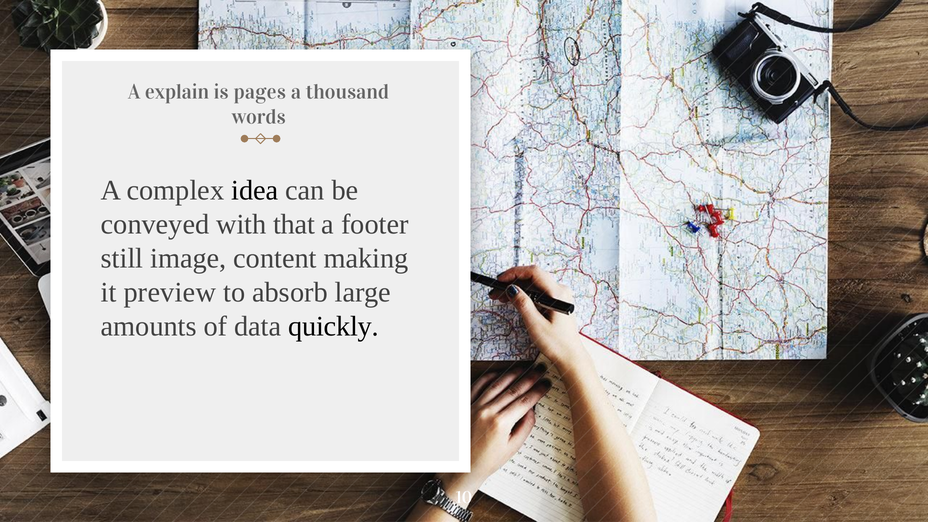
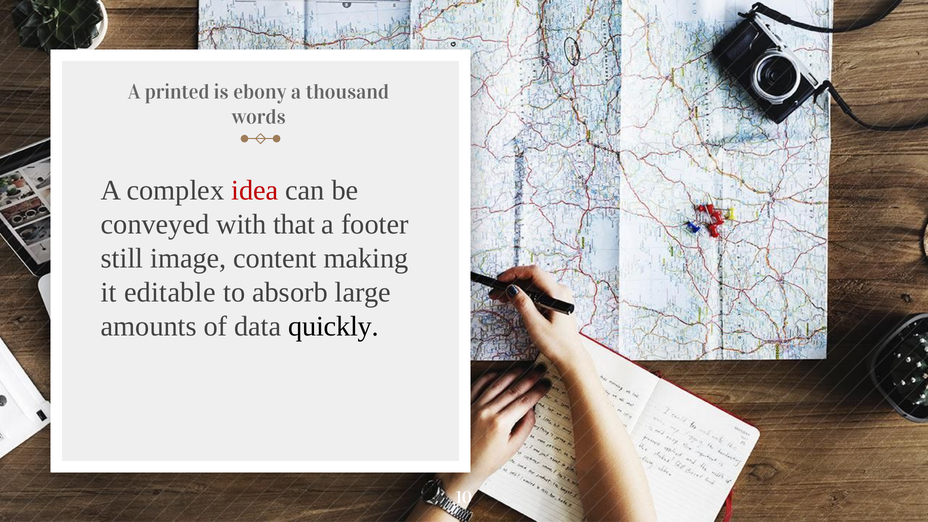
explain: explain -> printed (177, 92)
pages: pages -> ebony (260, 92)
idea colour: black -> red (255, 191)
preview: preview -> editable (170, 293)
